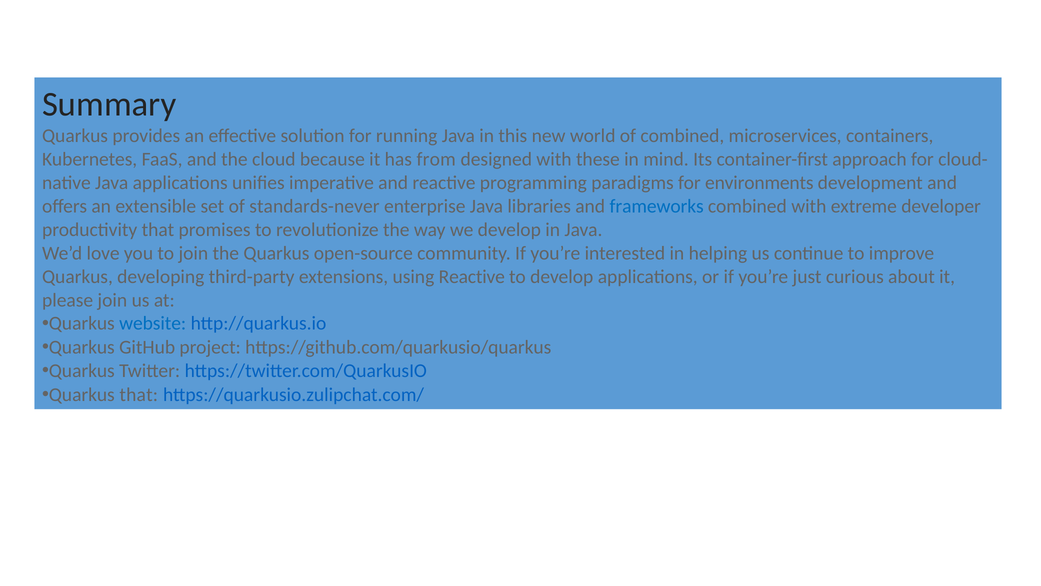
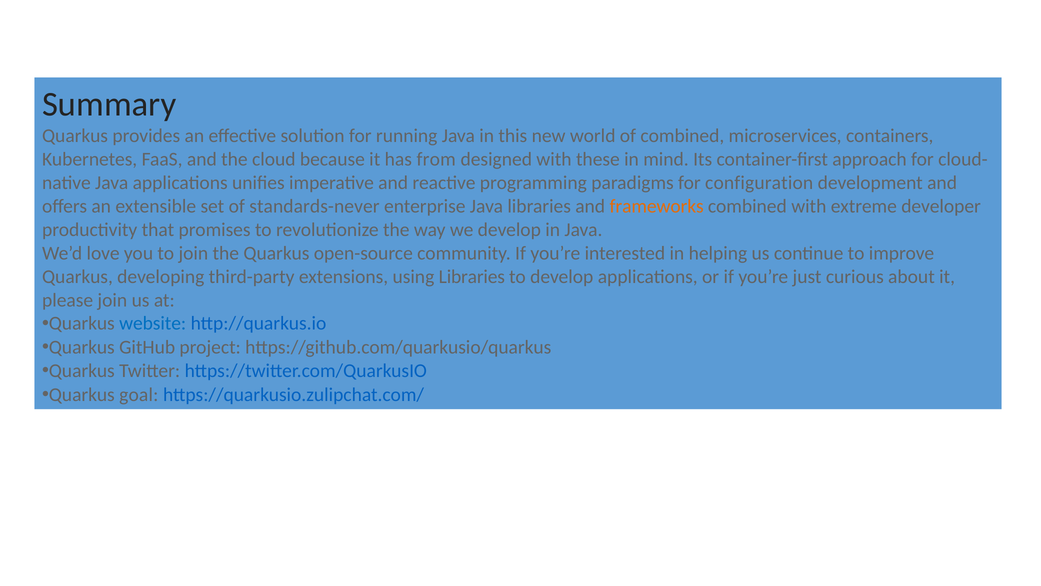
environments: environments -> configuration (759, 183)
frameworks colour: blue -> orange (657, 206)
using Reactive: Reactive -> Libraries (472, 276)
Quarkus that: that -> goal (139, 394)
